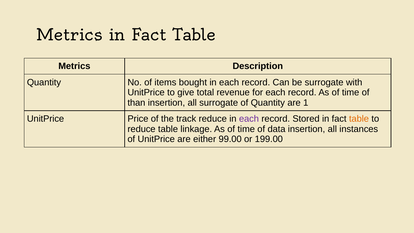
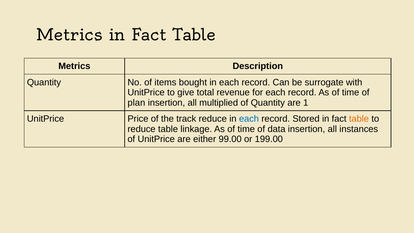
than: than -> plan (136, 103)
all surrogate: surrogate -> multiplied (219, 103)
each colour: purple -> blue (249, 119)
